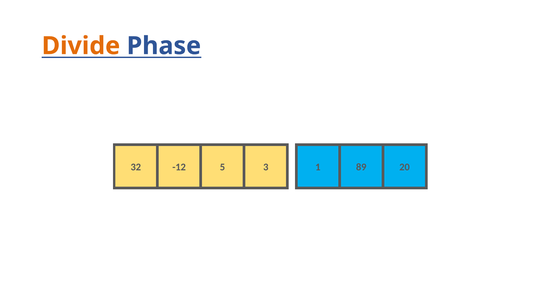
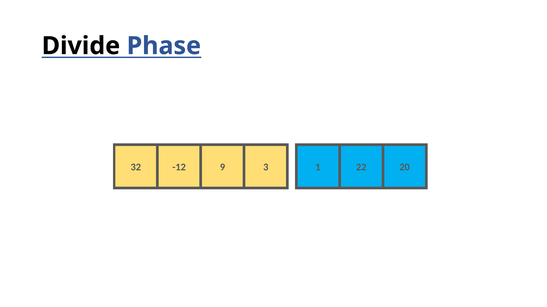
Divide colour: orange -> black (81, 46)
5: 5 -> 9 (222, 167)
89: 89 -> 22 (361, 167)
